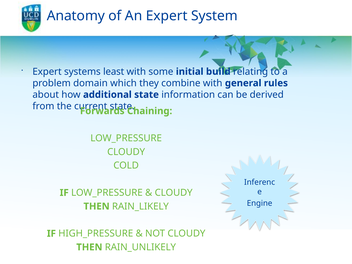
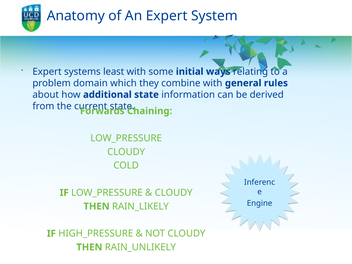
build: build -> ways (218, 72)
